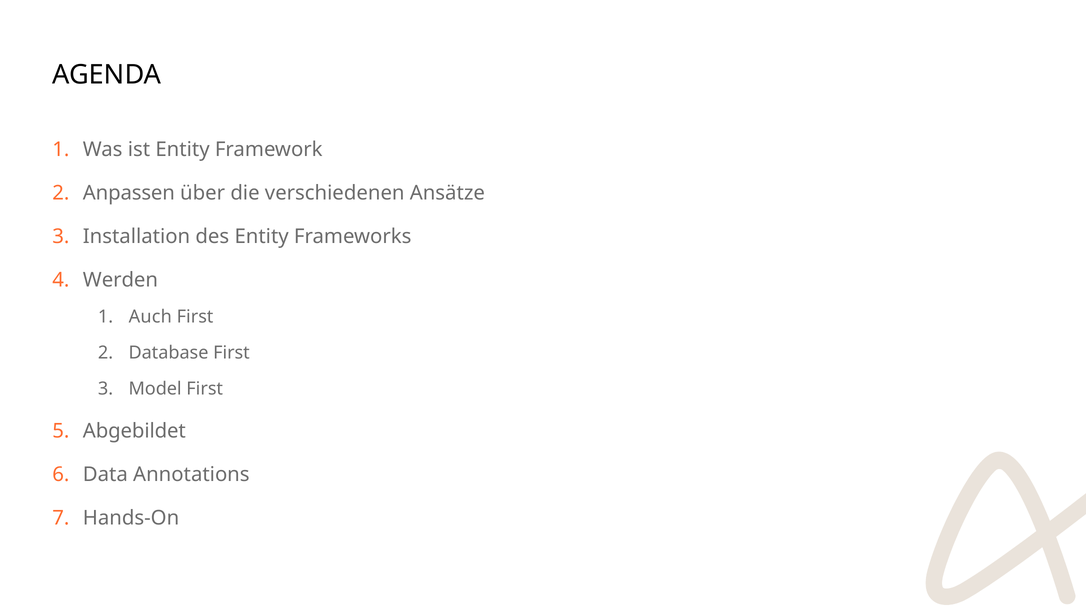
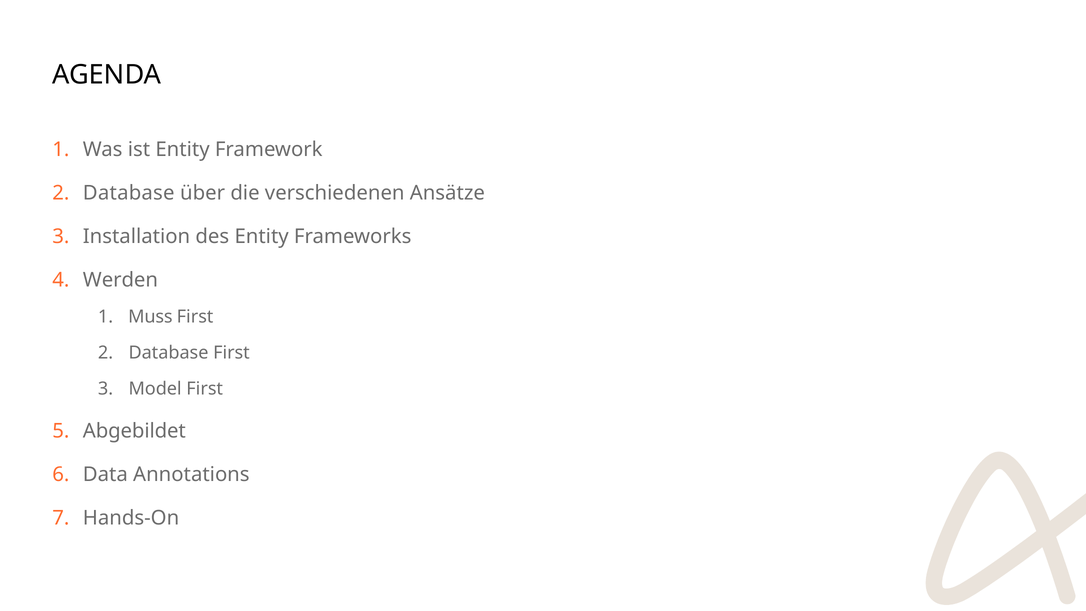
Anpassen: Anpassen -> Database (129, 193)
Auch: Auch -> Muss (150, 317)
